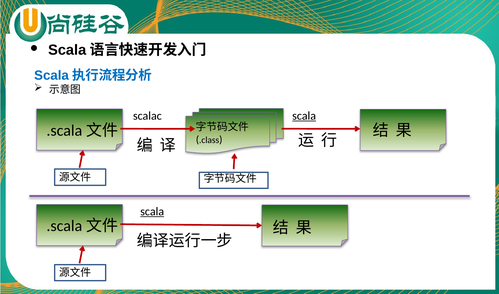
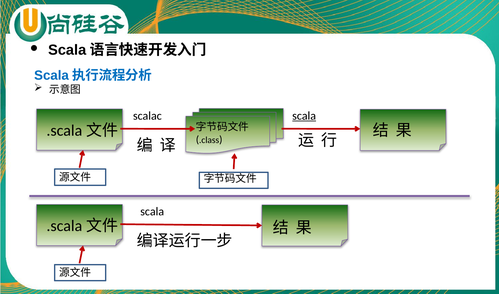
scala underline: present -> none (152, 211)
